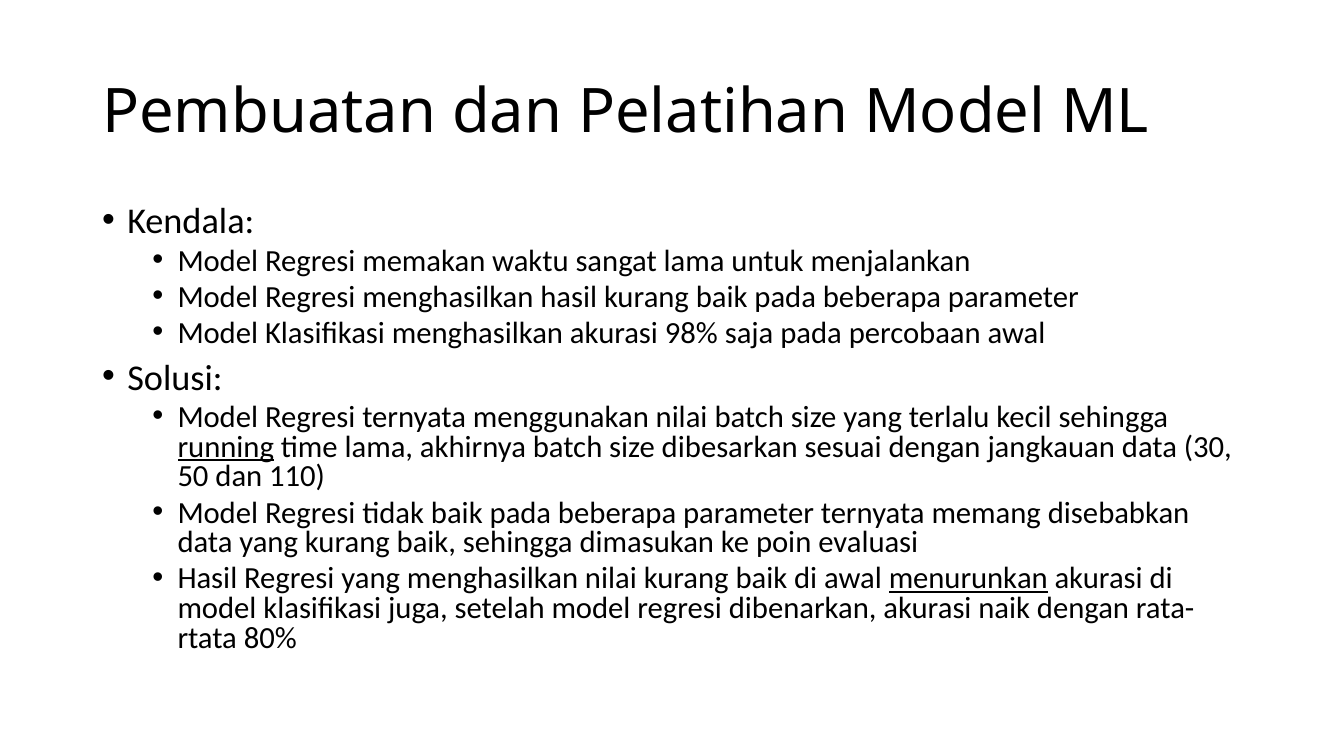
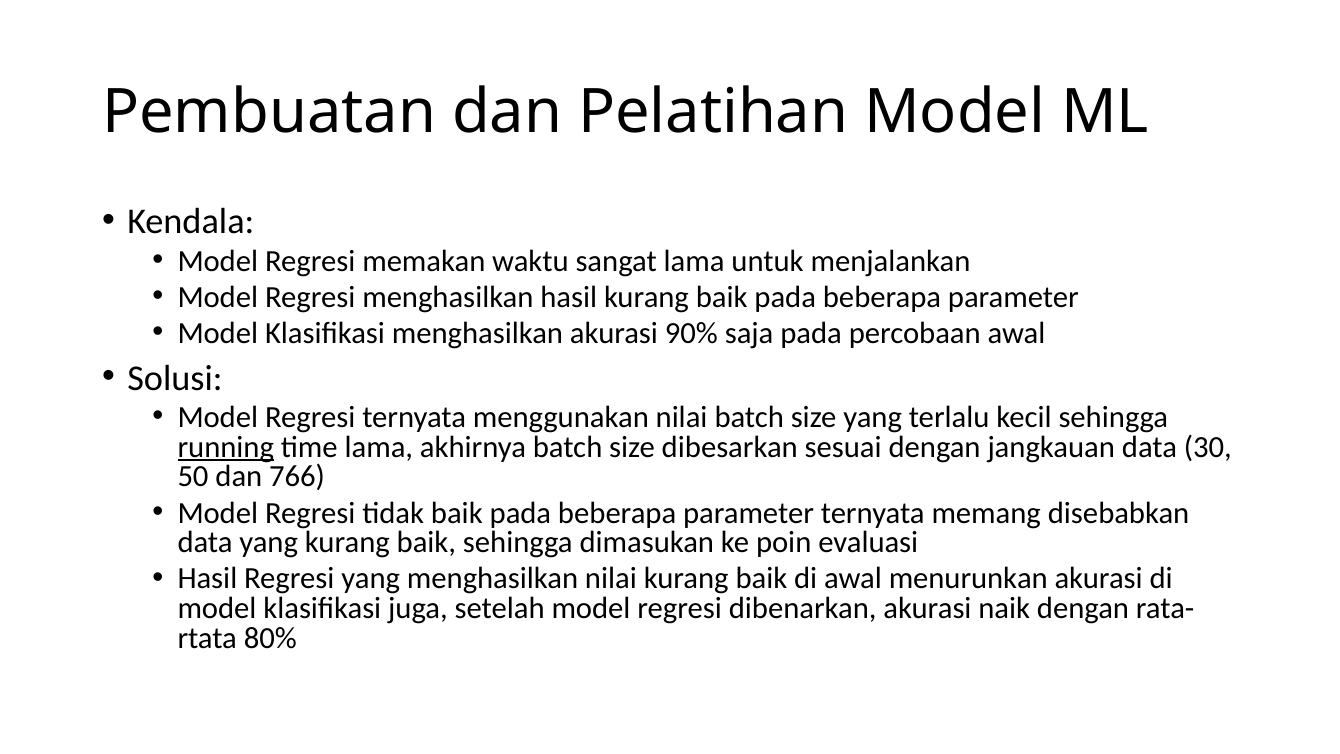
98%: 98% -> 90% (691, 333)
110: 110 -> 766 (297, 477)
menurunkan underline: present -> none (968, 579)
